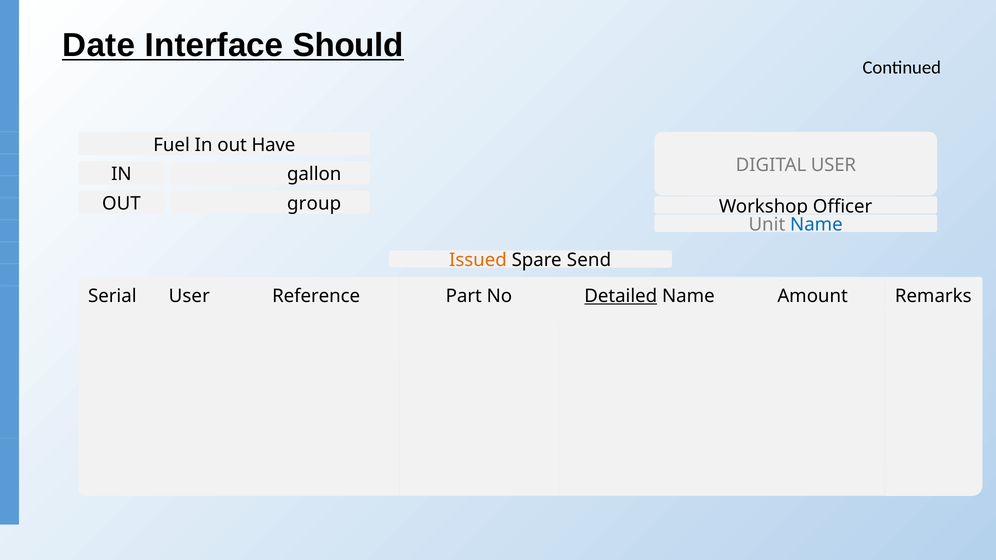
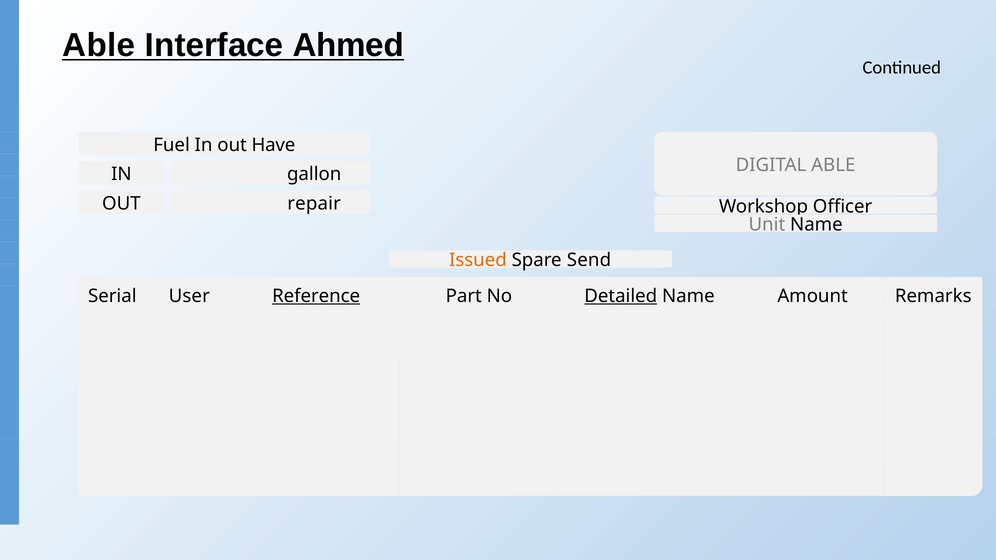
Date: Date -> Able (99, 45)
Should: Should -> Ahmed (348, 45)
DIGITAL USER: USER -> ABLE (833, 165)
group: group -> repair (314, 203)
Name colour: blue -> black (816, 225)
Reference underline: none -> present (316, 296)
